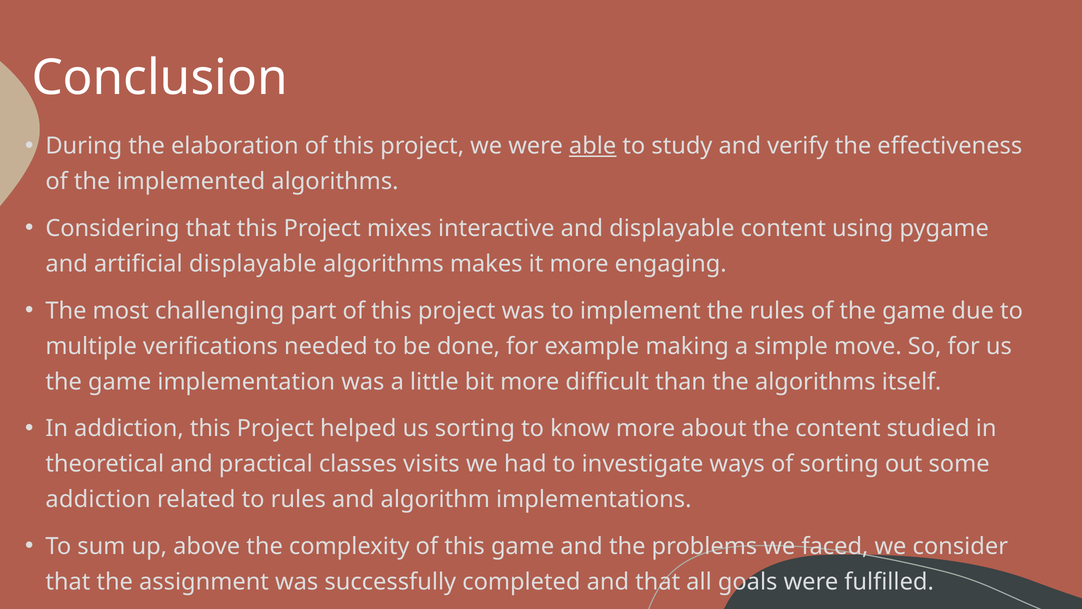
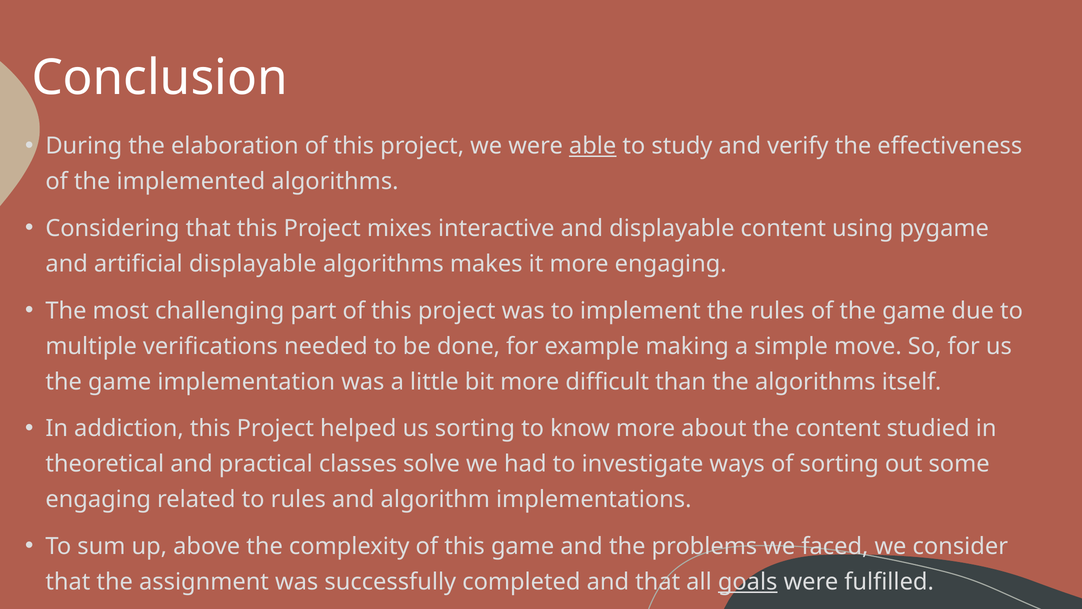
visits: visits -> solve (431, 464)
addiction: addiction -> engaging (98, 499)
goals underline: none -> present (748, 582)
